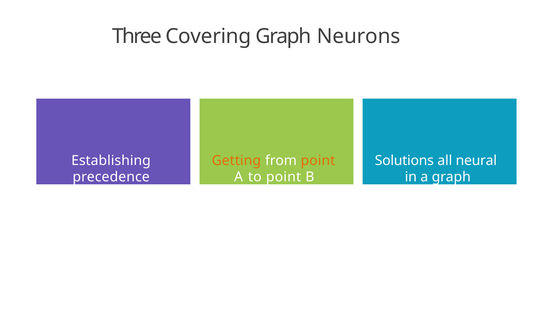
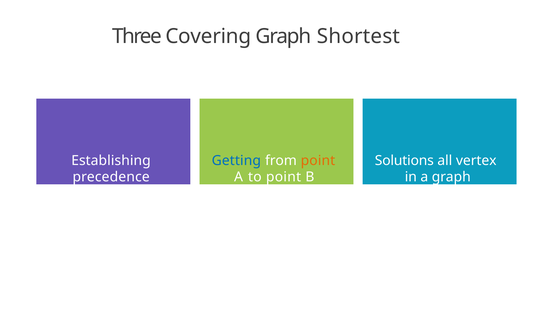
Neurons: Neurons -> Shortest (358, 36)
Getting colour: orange -> blue (236, 161)
neural: neural -> vertex (476, 161)
